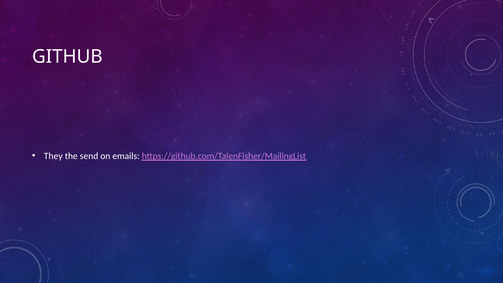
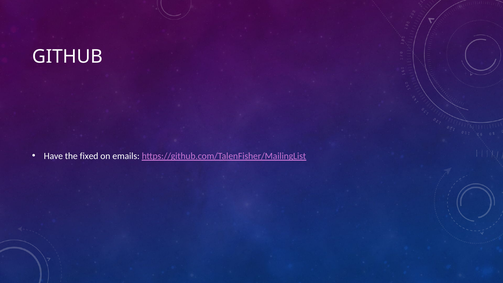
They: They -> Have (53, 156)
send: send -> fixed (89, 156)
